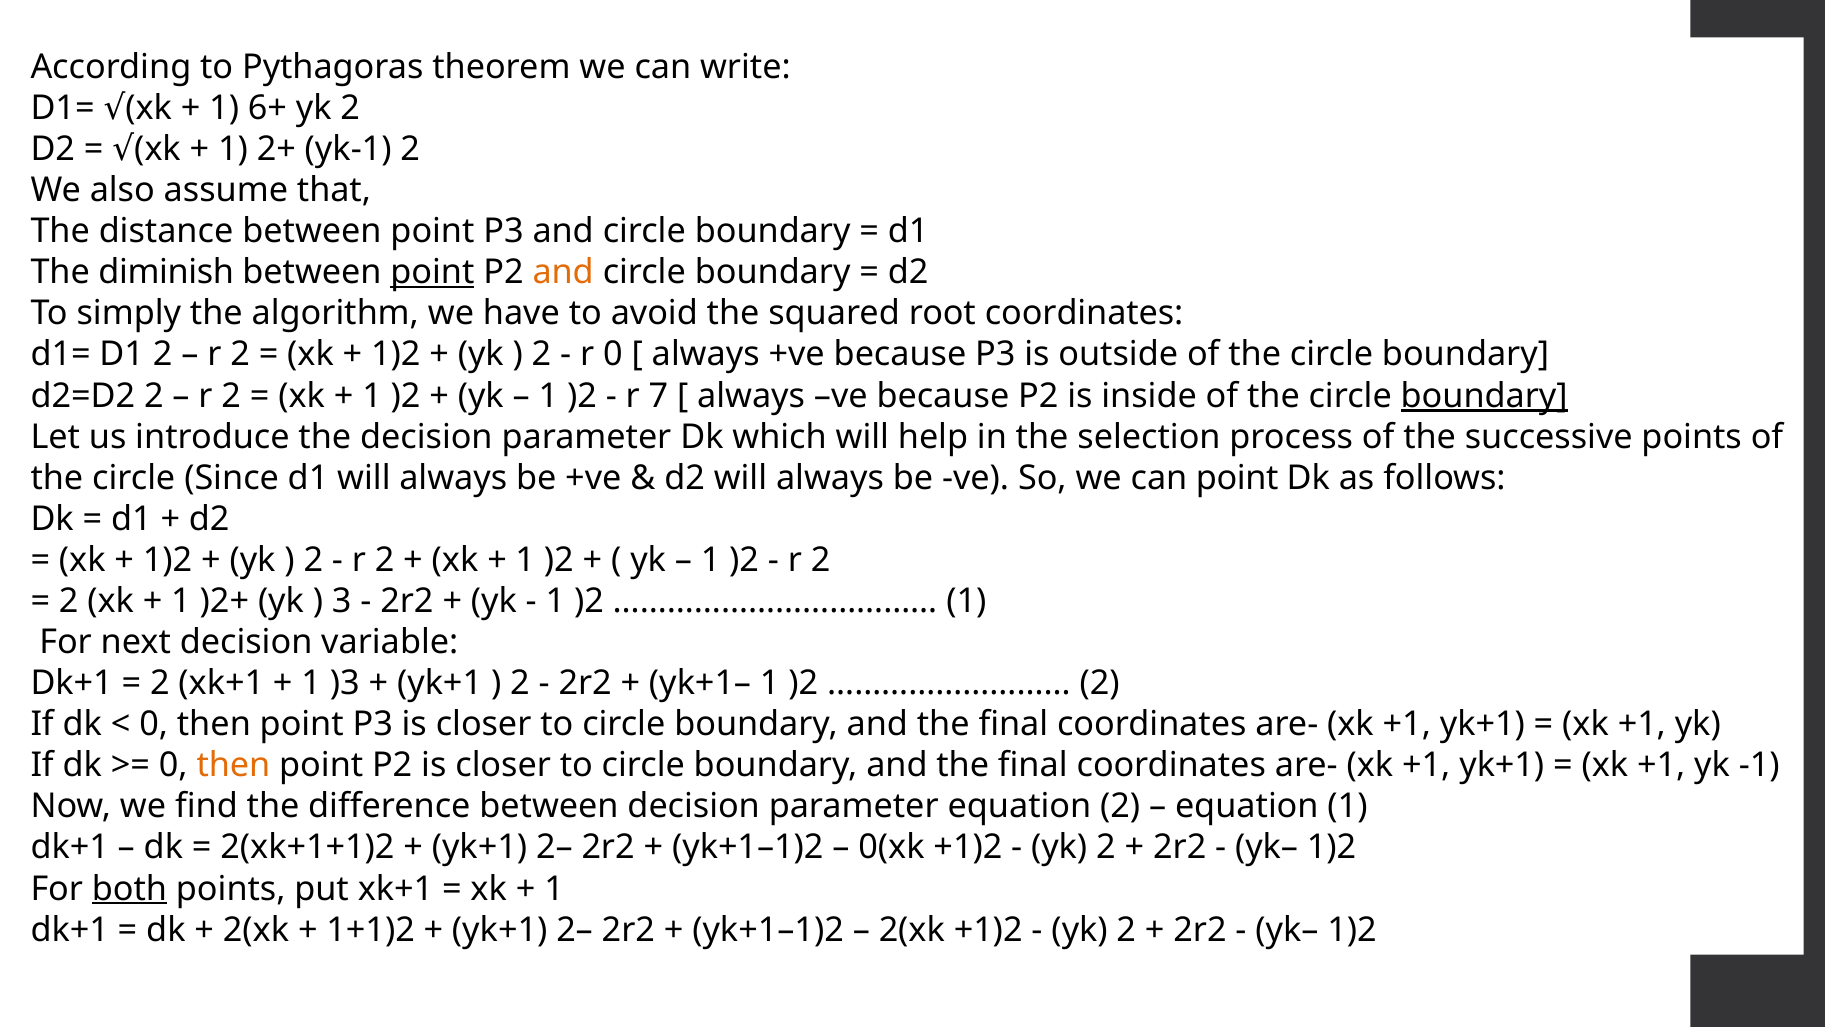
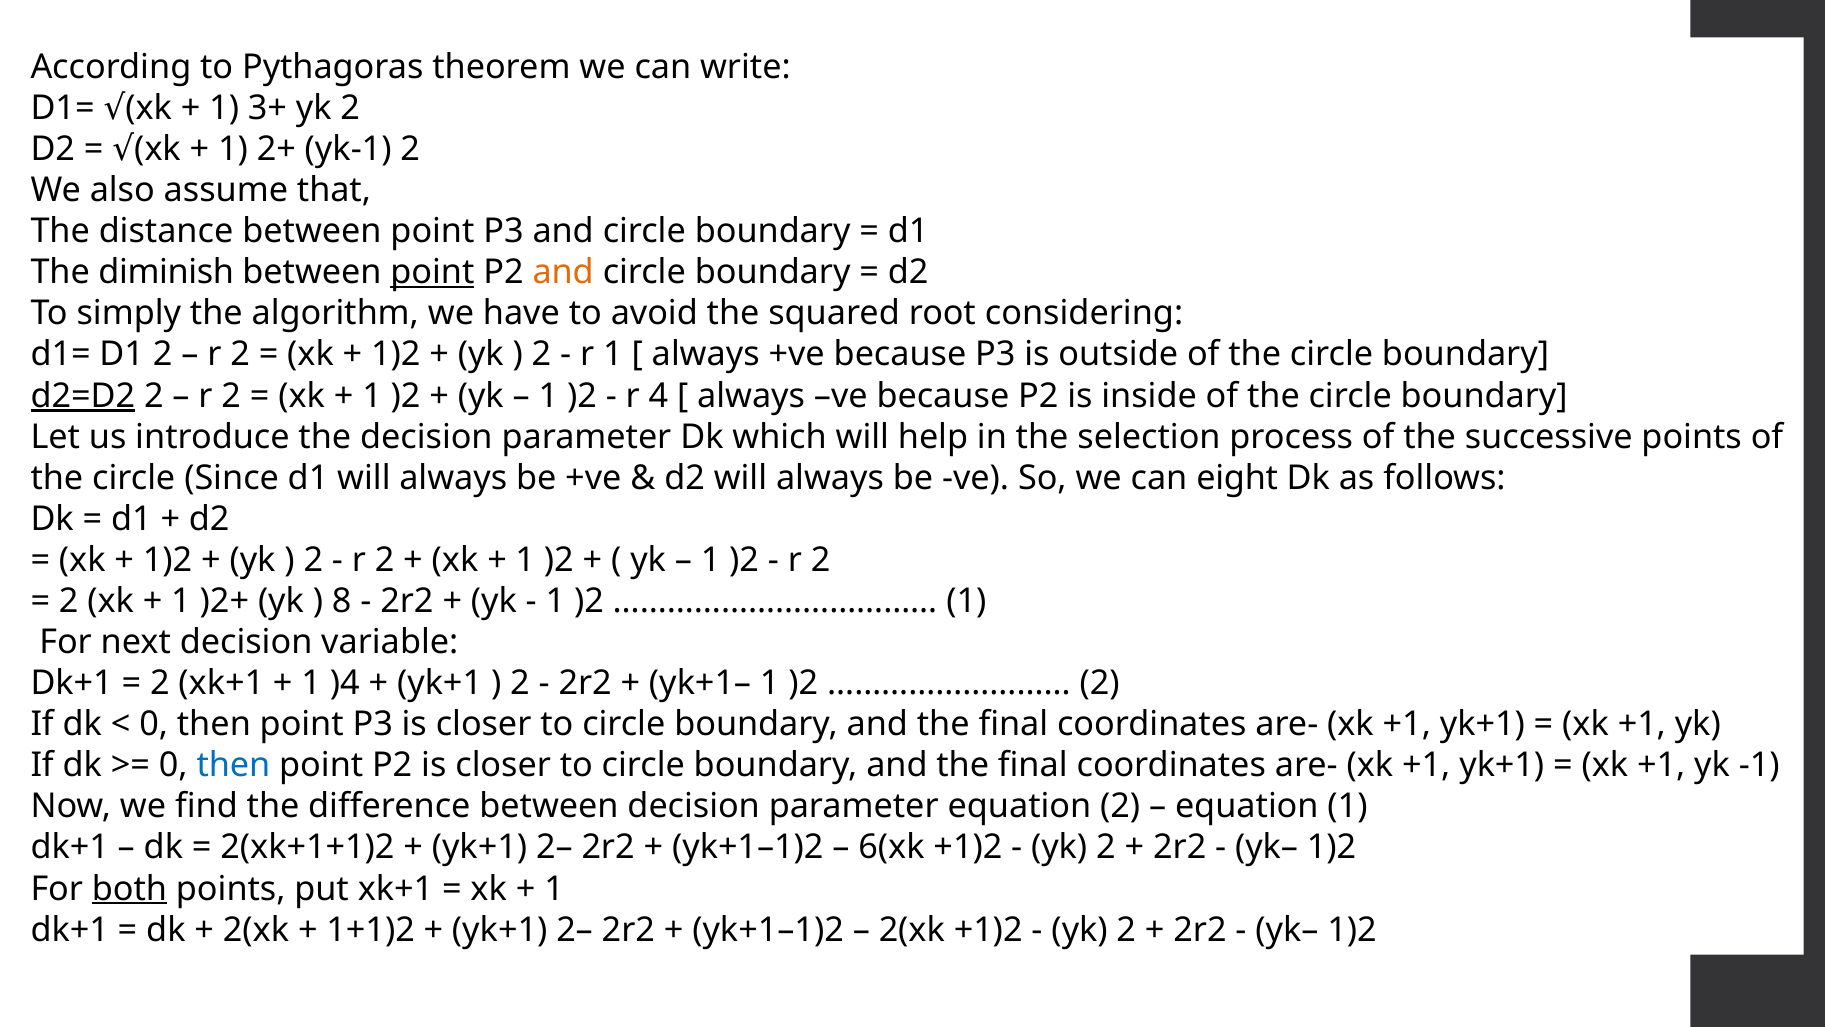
6+: 6+ -> 3+ (267, 108)
root coordinates: coordinates -> considering (1084, 313)
r 0: 0 -> 1 (613, 355)
d2=D2 underline: none -> present (83, 396)
7: 7 -> 4 (658, 396)
boundary underline: present -> none (1484, 396)
can point: point -> eight (1237, 478)
3: 3 -> 8 (342, 601)
)3: )3 -> )4 (345, 683)
then colour: orange -> blue (233, 765)
0(xk: 0(xk -> 6(xk (892, 847)
